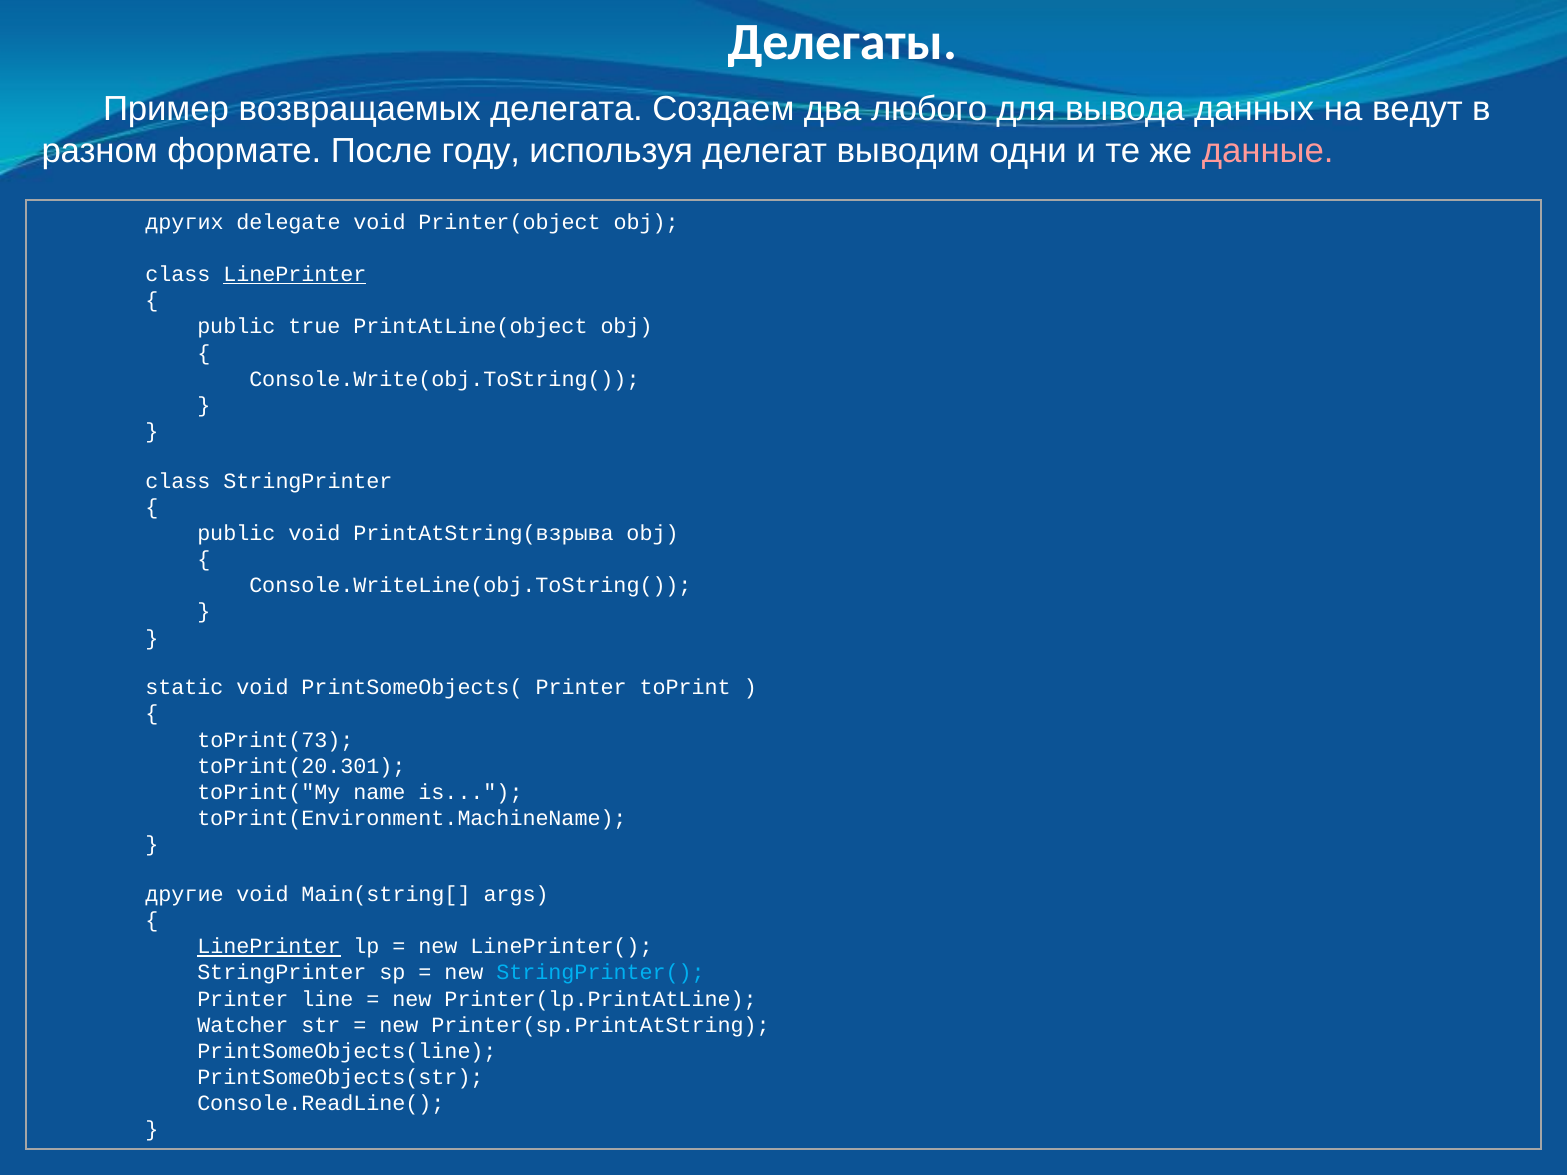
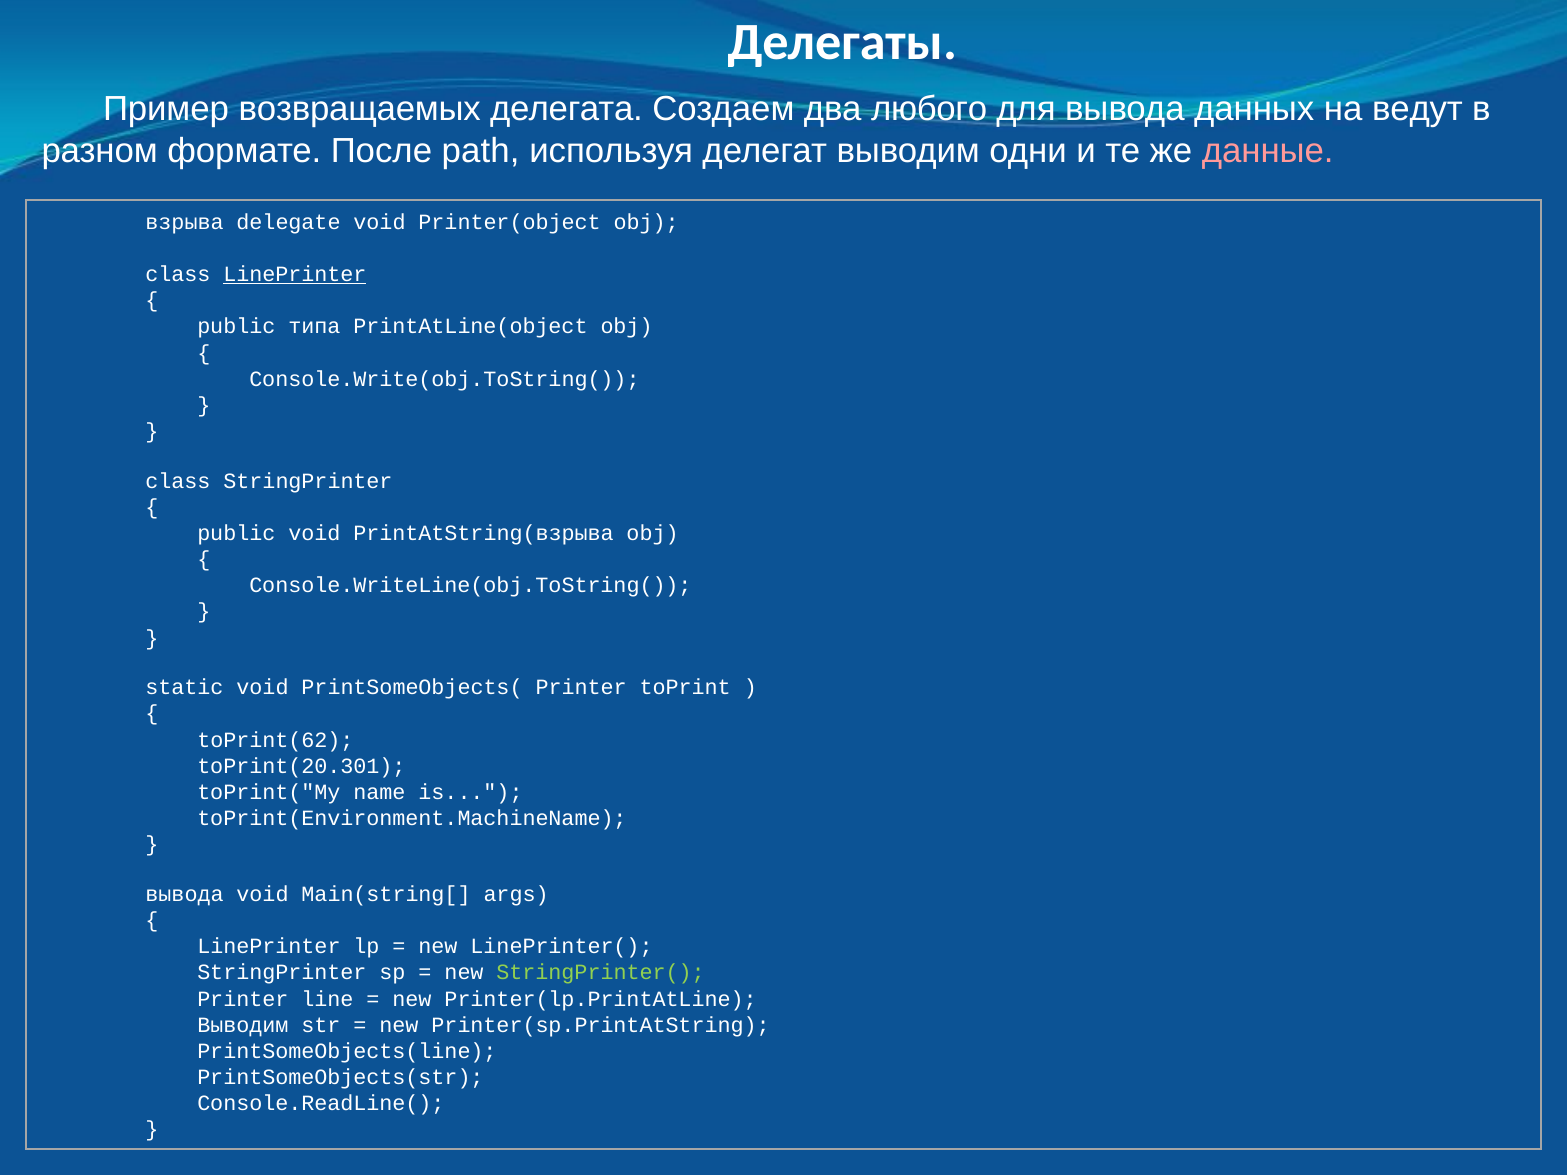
году: году -> path (481, 151)
других: других -> взрыва (185, 222)
true: true -> типа (314, 327)
toPrint(73: toPrint(73 -> toPrint(62 (275, 740)
другие: другие -> вывода (185, 894)
LinePrinter underline: present -> none (269, 947)
StringPrinter( colour: light blue -> light green (601, 973)
Watcher: Watcher -> Выводим (243, 1025)
